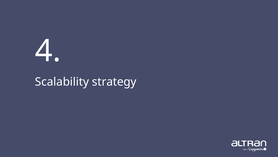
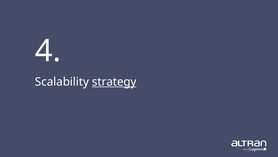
strategy underline: none -> present (114, 82)
